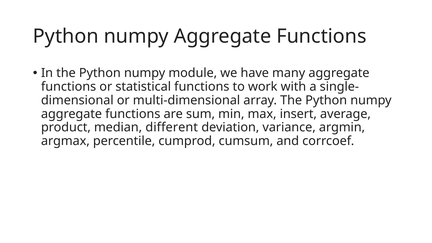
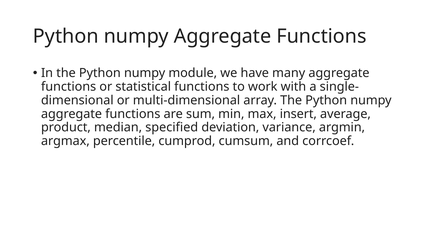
different: different -> specified (172, 127)
